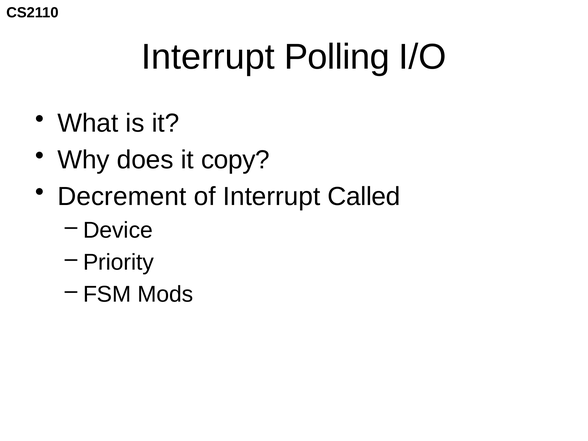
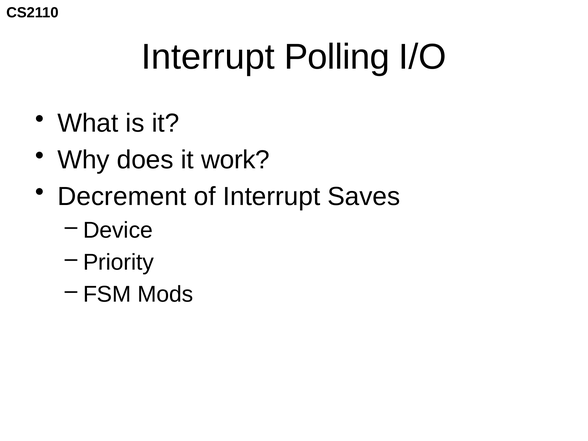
copy: copy -> work (235, 160)
Called: Called -> Saves (364, 197)
